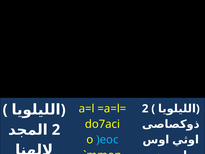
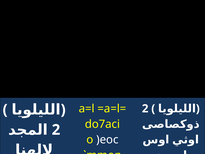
)eoc colour: light blue -> white (107, 139)
